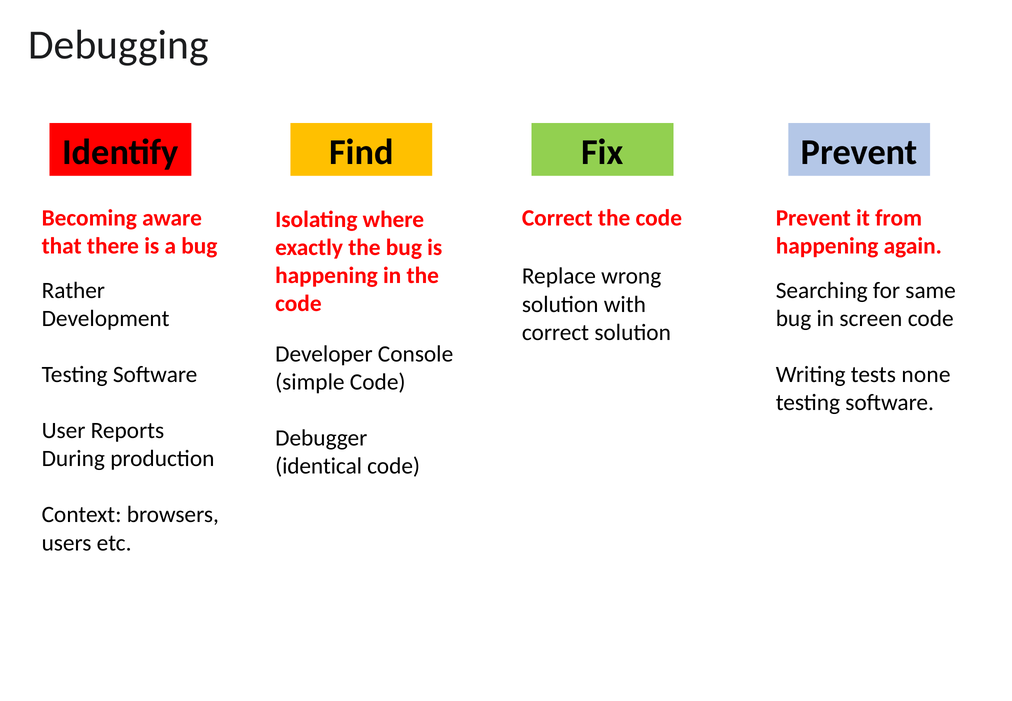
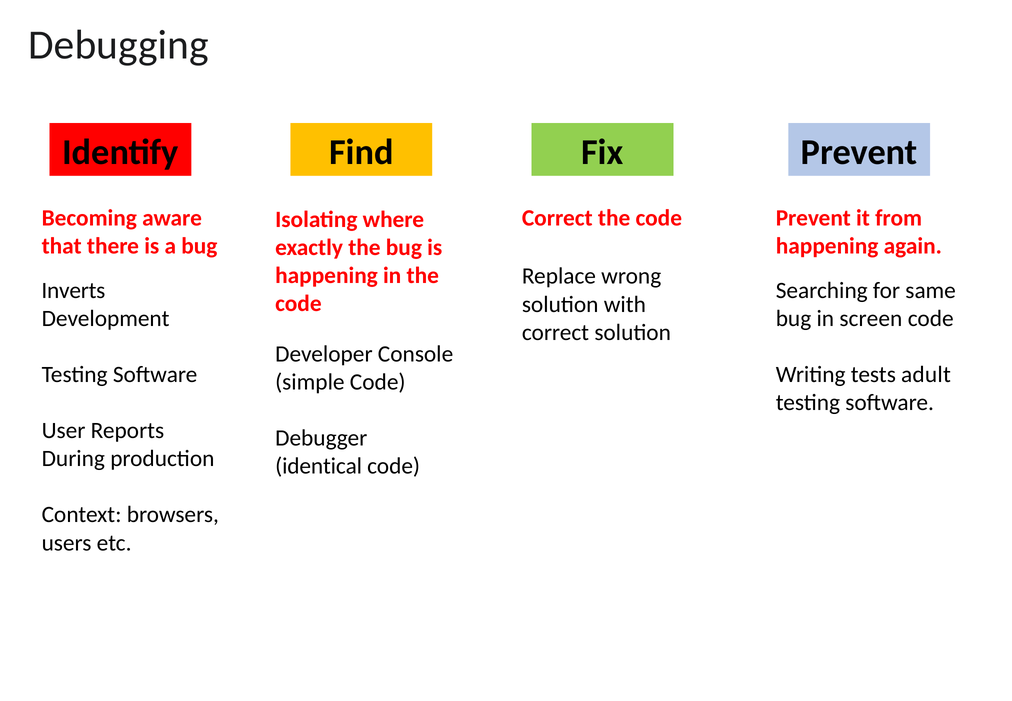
Rather: Rather -> Inverts (73, 290)
none: none -> adult (926, 374)
